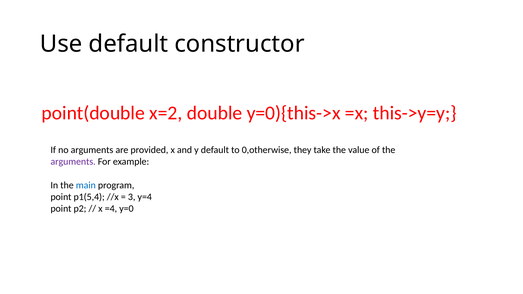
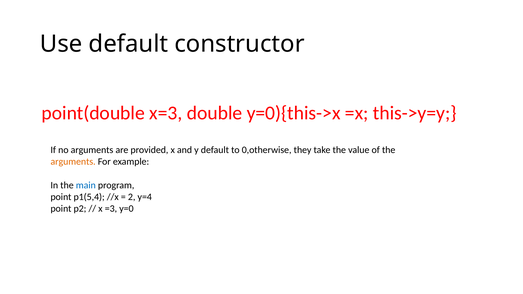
x=2: x=2 -> x=3 (166, 113)
arguments colour: purple -> orange (73, 162)
3: 3 -> 2 (132, 197)
=4: =4 -> =3 (111, 209)
